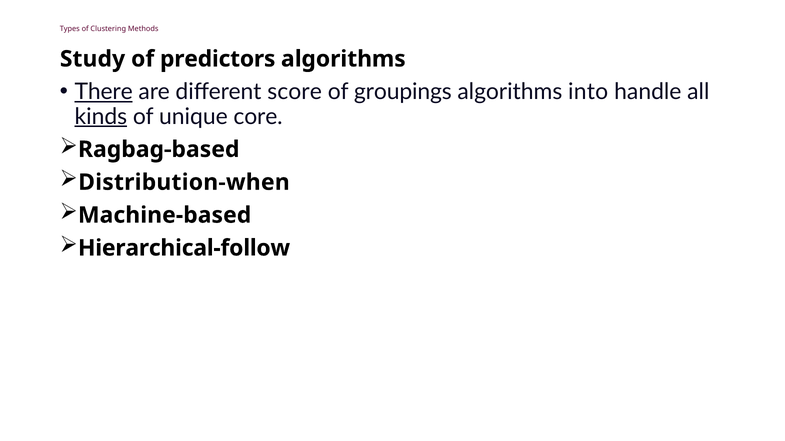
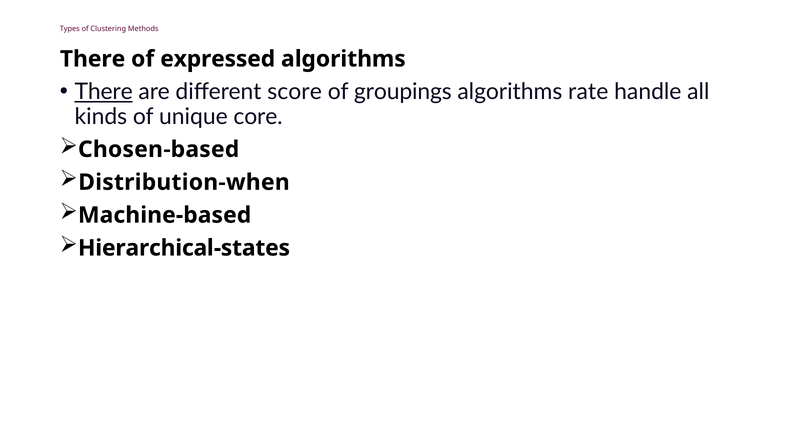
Study: Study -> There (93, 59)
predictors: predictors -> expressed (218, 59)
into: into -> rate (588, 92)
kinds underline: present -> none (101, 117)
Ragbag-based: Ragbag-based -> Chosen-based (159, 150)
Hierarchical-follow: Hierarchical-follow -> Hierarchical-states (184, 248)
